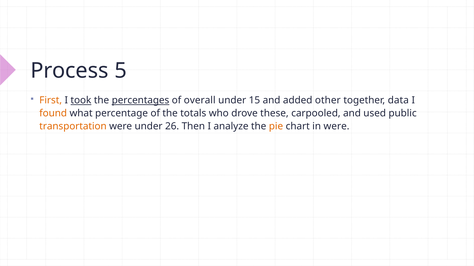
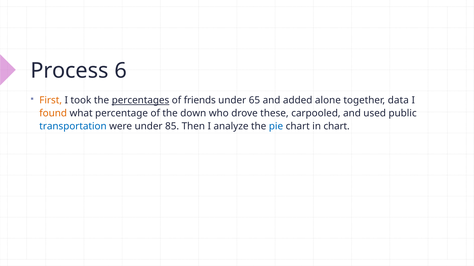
5: 5 -> 6 (121, 71)
took underline: present -> none (81, 101)
overall: overall -> friends (200, 101)
15: 15 -> 65 (254, 101)
other: other -> alone (328, 101)
totals: totals -> down (193, 114)
transportation colour: orange -> blue (73, 127)
26: 26 -> 85 (172, 127)
pie colour: orange -> blue (276, 127)
in were: were -> chart (337, 127)
